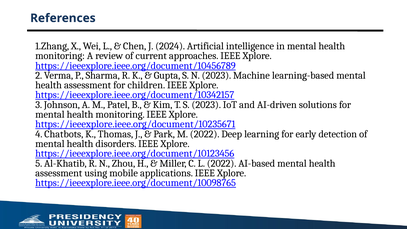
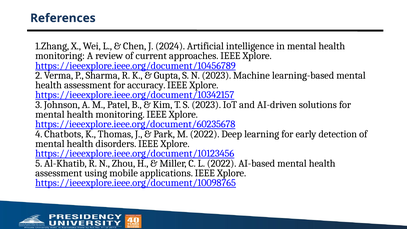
children: children -> accuracy (146, 85)
https://ieeexplore.ieee.org/document/10235671: https://ieeexplore.ieee.org/document/10235671 -> https://ieeexplore.ieee.org/document/60235678 (135, 124)
